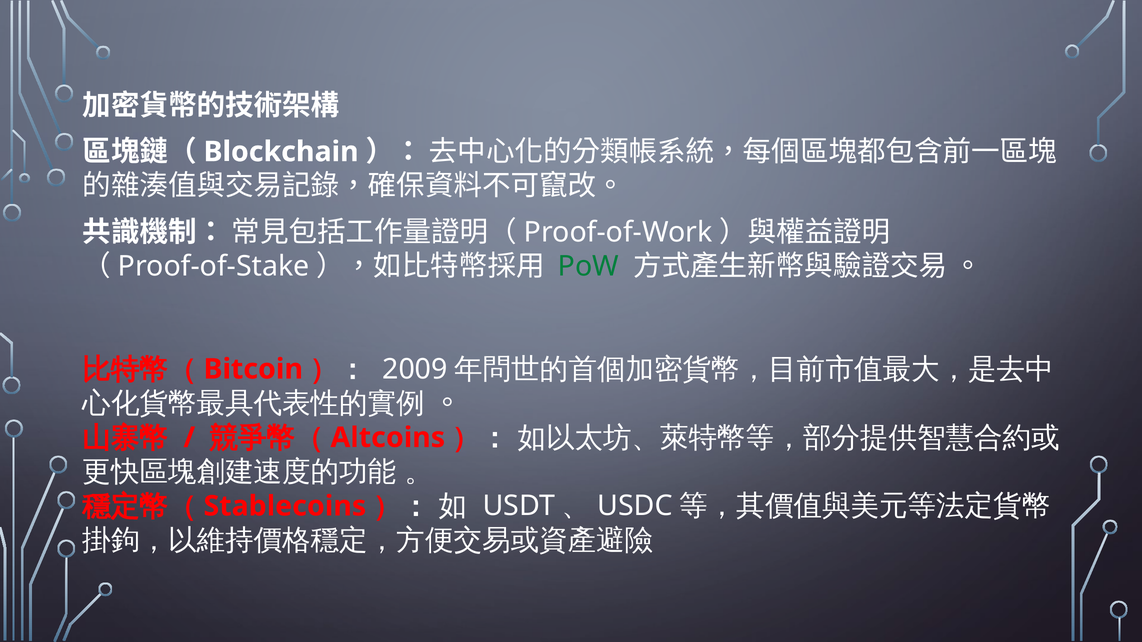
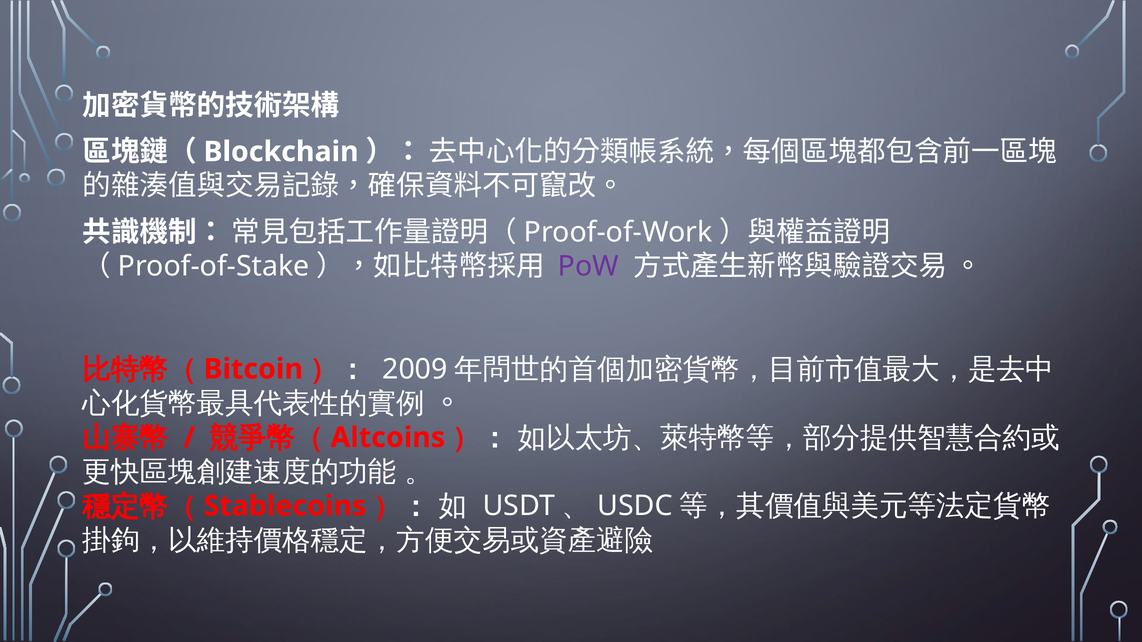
PoW colour: green -> purple (588, 267)
